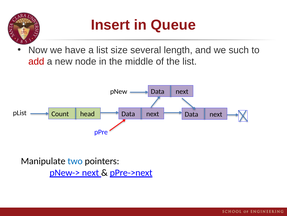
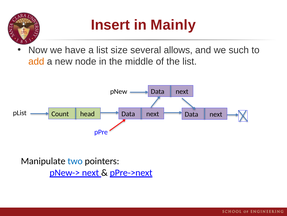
Queue: Queue -> Mainly (173, 25)
length: length -> allows (178, 50)
add colour: red -> orange (36, 61)
